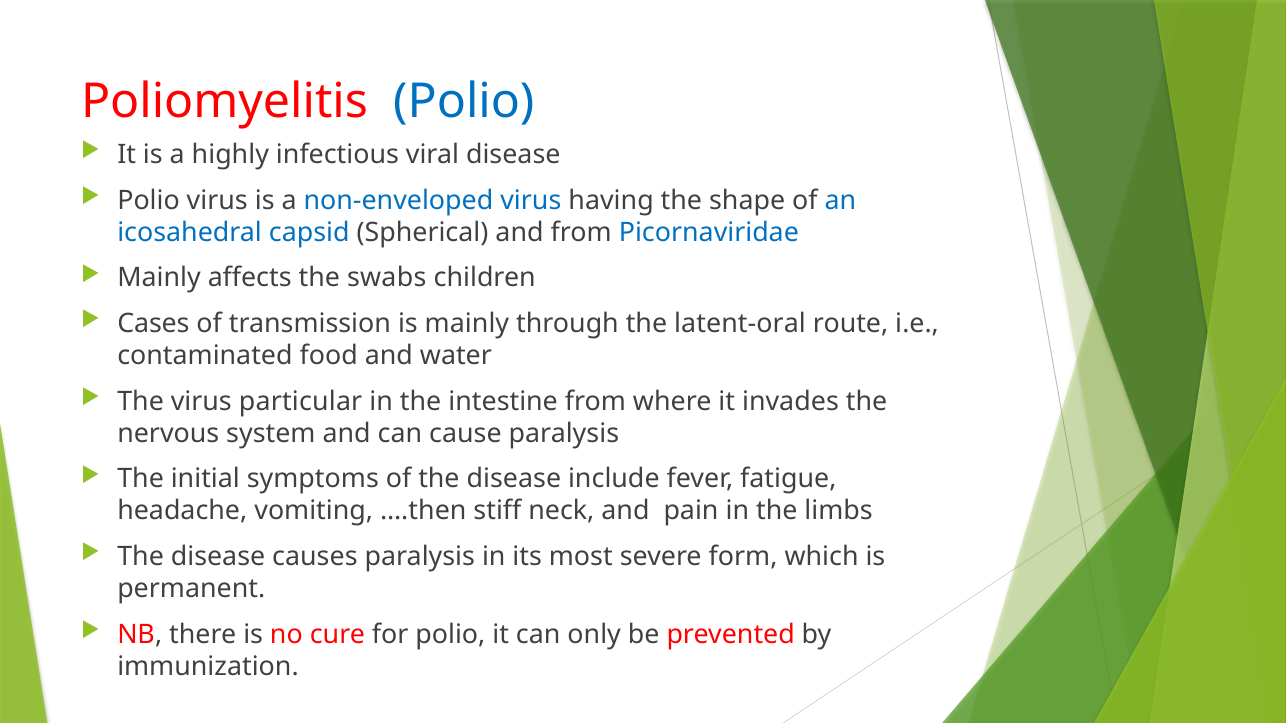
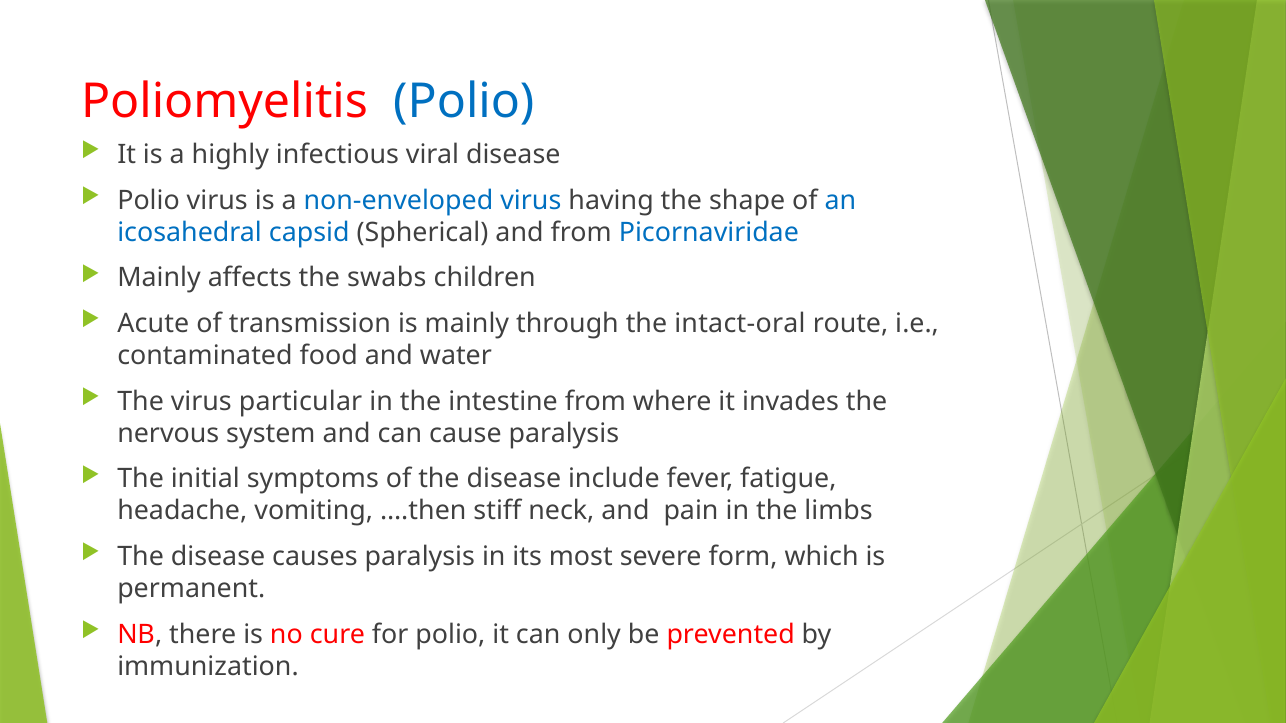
Cases: Cases -> Acute (153, 324)
latent-oral: latent-oral -> intact-oral (740, 324)
